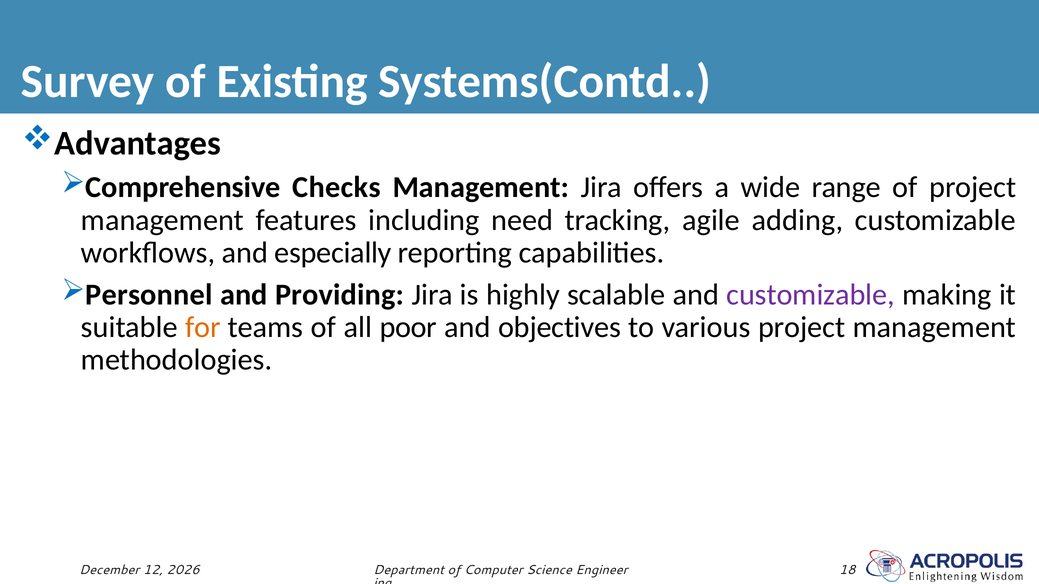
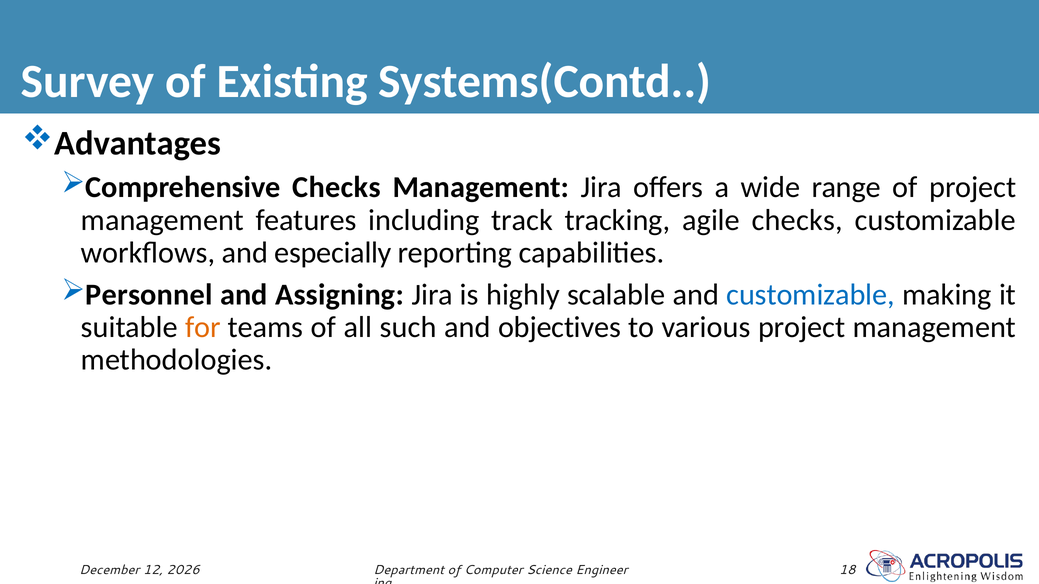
need: need -> track (522, 220)
agile adding: adding -> checks (797, 220)
Providing: Providing -> Assigning (339, 295)
customizable colour: purple -> blue (811, 295)
poor: poor -> such (408, 327)
